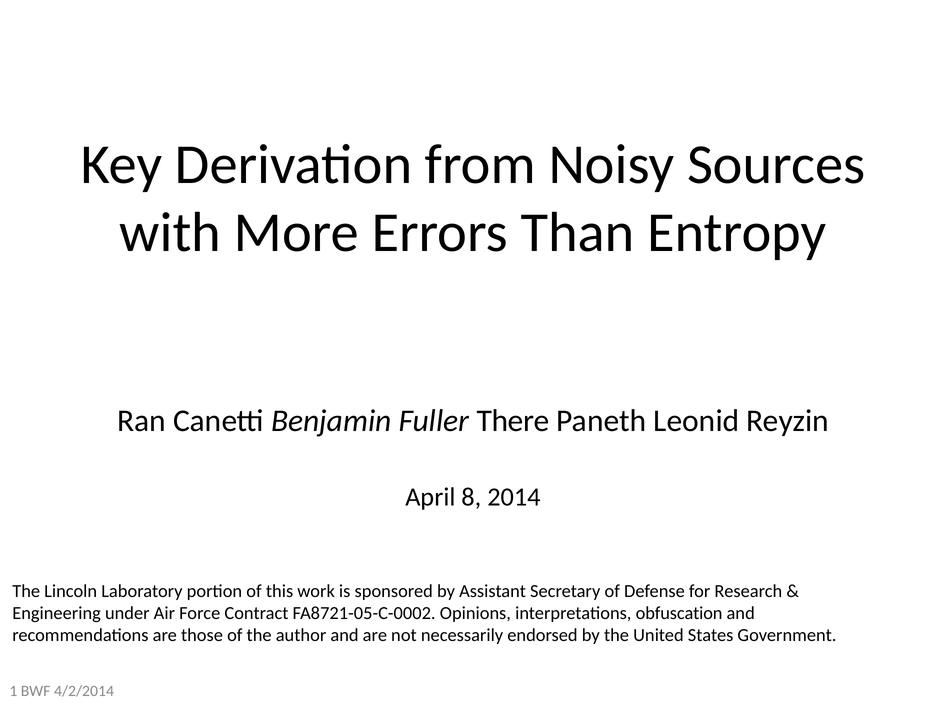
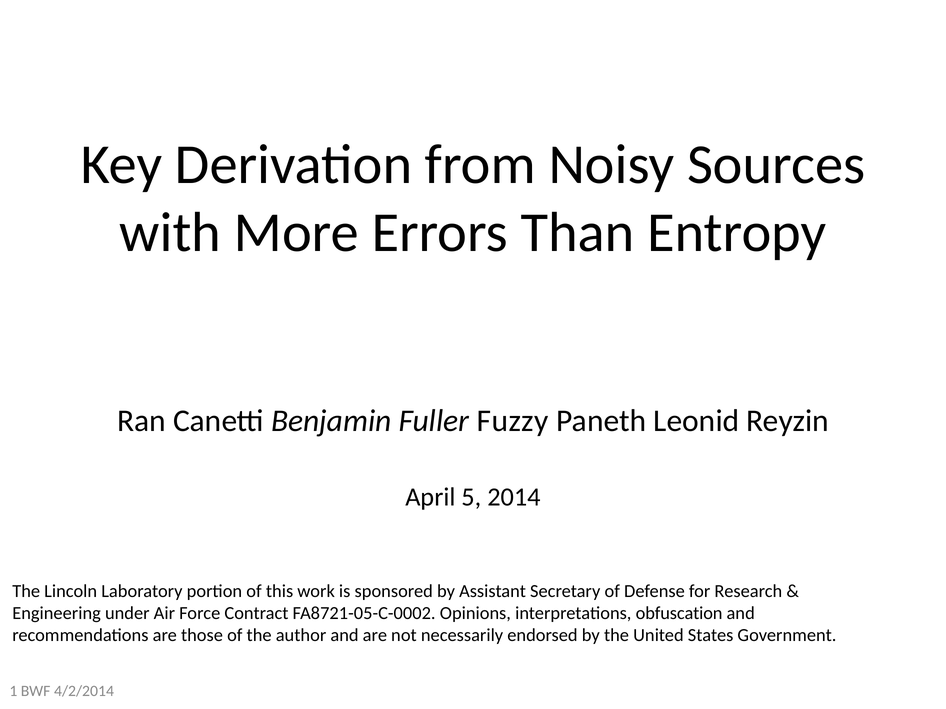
There: There -> Fuzzy (513, 421)
8: 8 -> 5 (471, 497)
